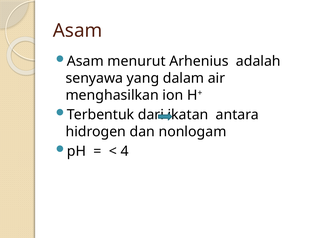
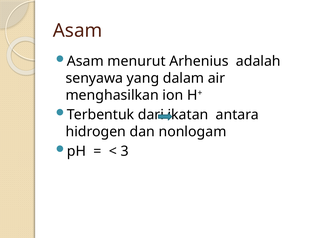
4: 4 -> 3 (125, 151)
